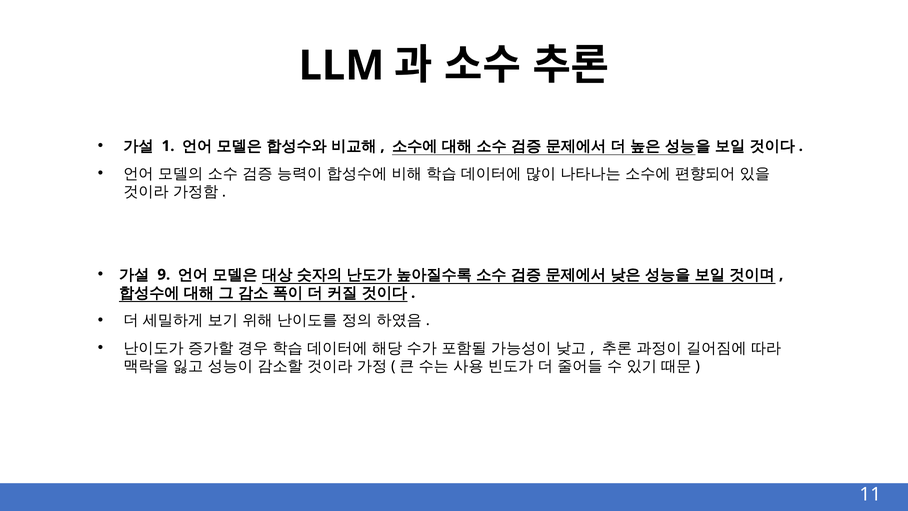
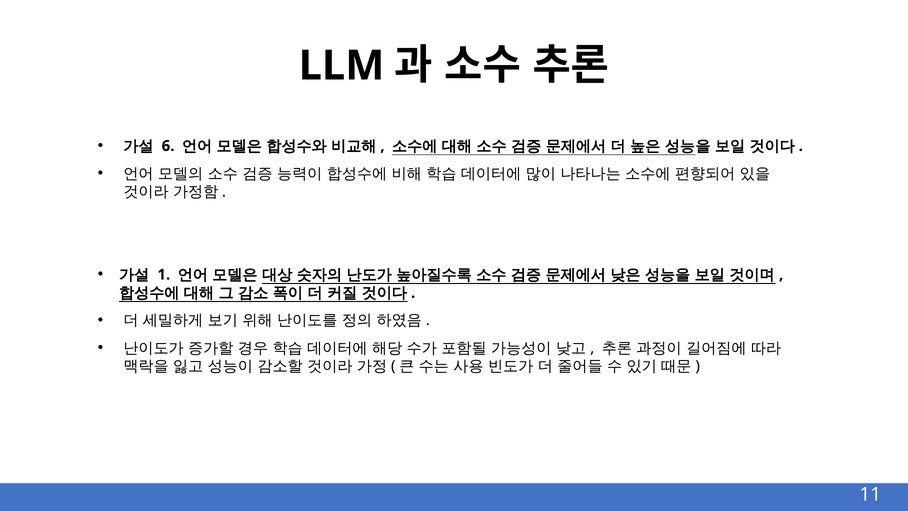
1: 1 -> 6 (168, 146)
9: 9 -> 1 (164, 274)
